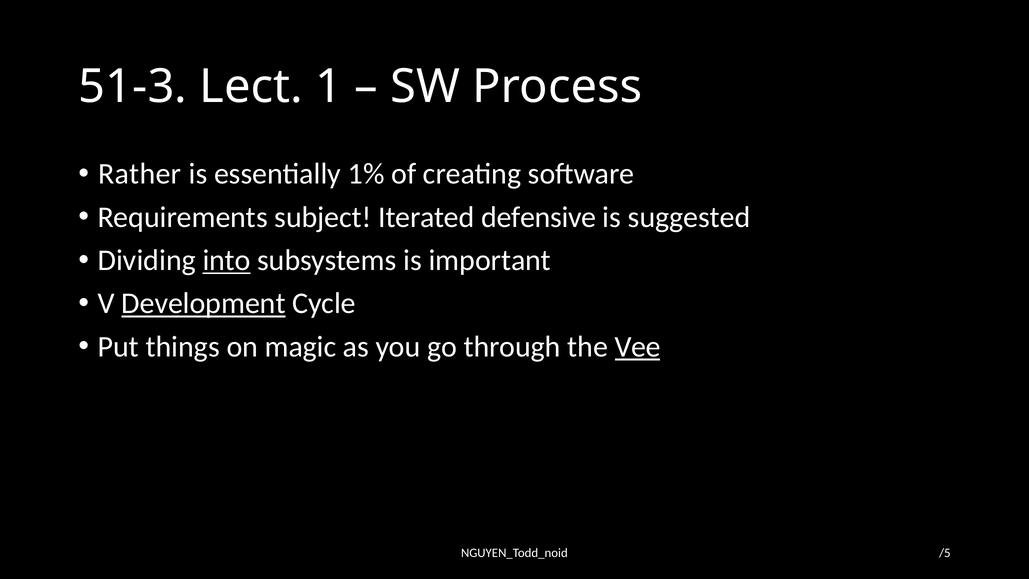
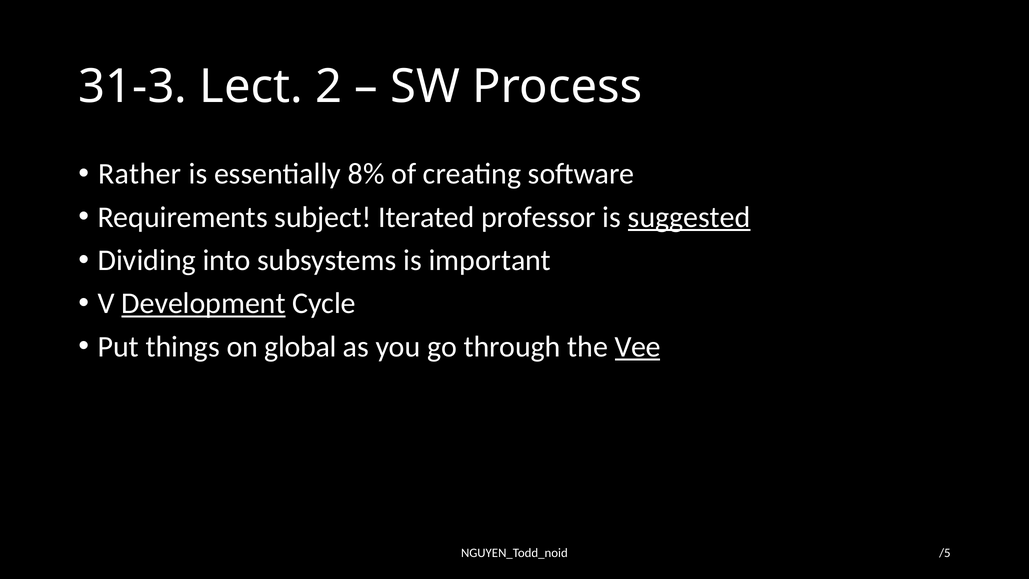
51-3: 51-3 -> 31-3 (133, 86)
1: 1 -> 2 (329, 86)
1%: 1% -> 8% (366, 174)
defensive: defensive -> professor (539, 217)
suggested underline: none -> present (689, 217)
into underline: present -> none (227, 260)
magic: magic -> global (301, 347)
